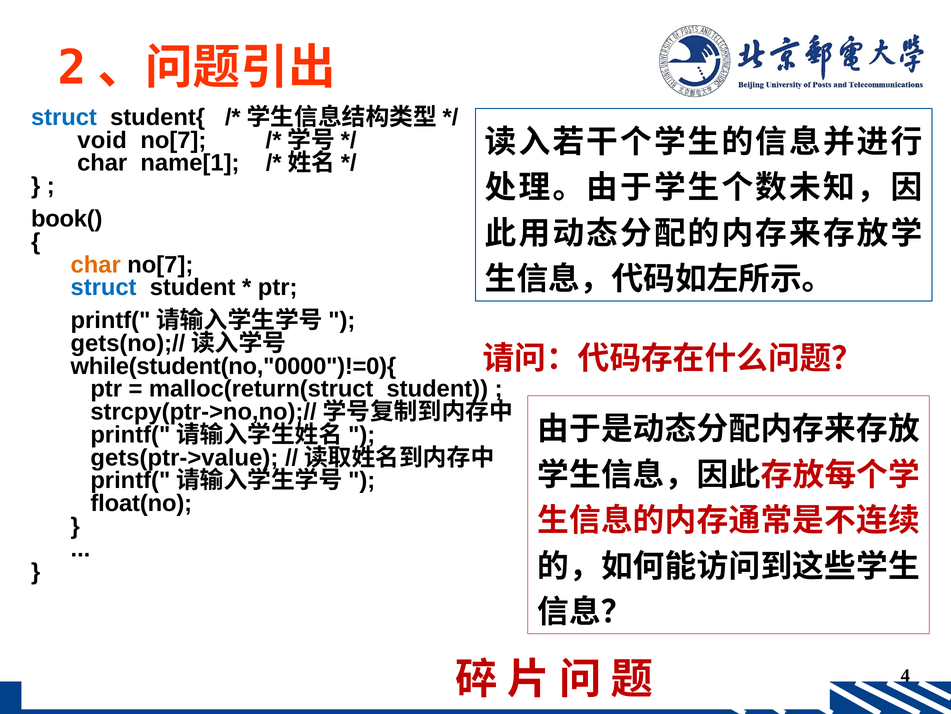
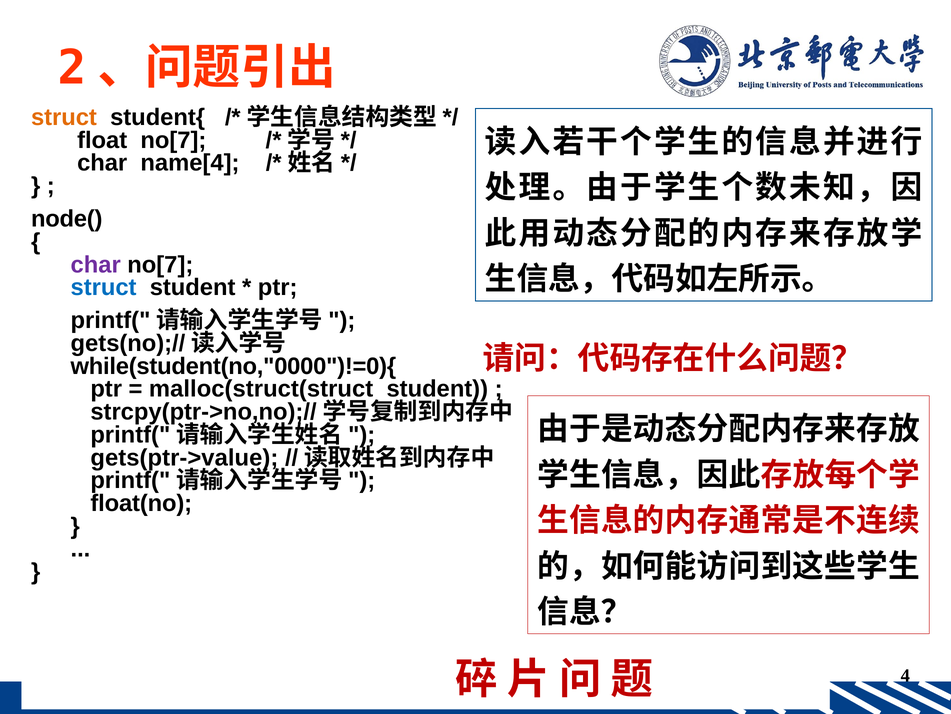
struct colour: blue -> orange (64, 117)
void: void -> float (102, 140)
name[1: name[1 -> name[4 (190, 163)
book(: book( -> node( (67, 219)
char colour: orange -> purple (96, 264)
malloc(return(struct: malloc(return(struct -> malloc(struct(struct (261, 389)
